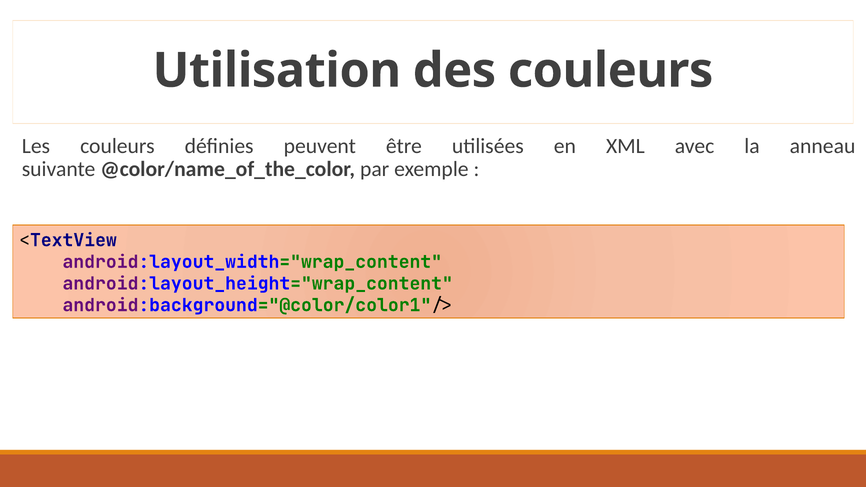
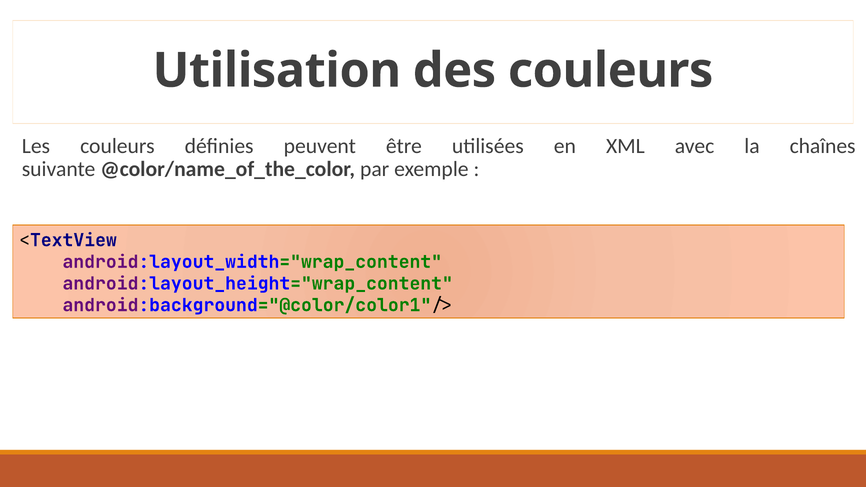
anneau: anneau -> chaînes (823, 146)
